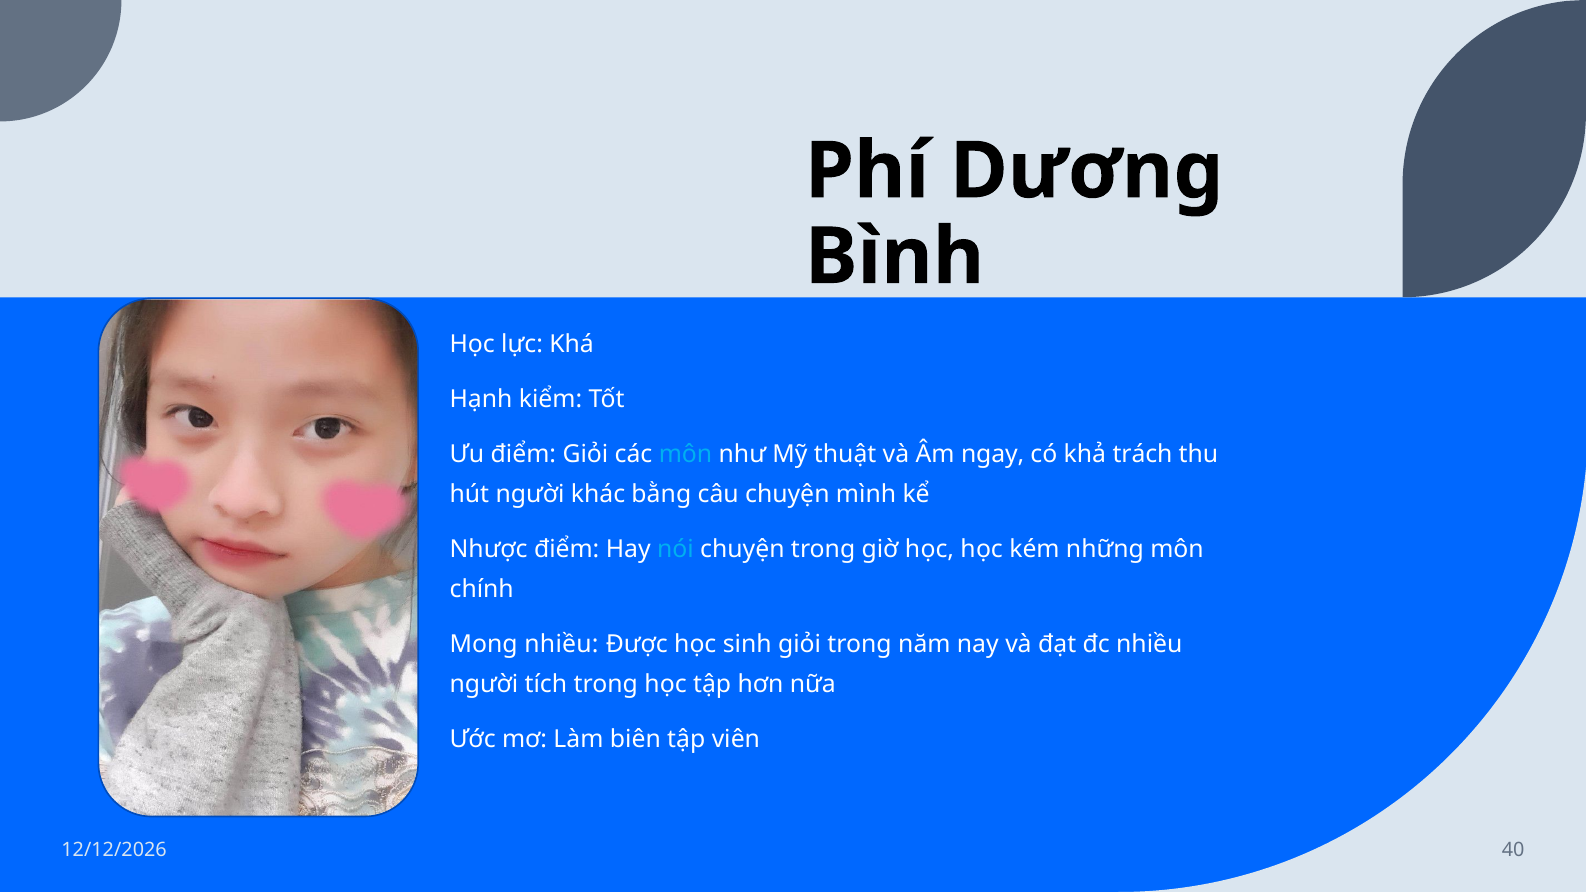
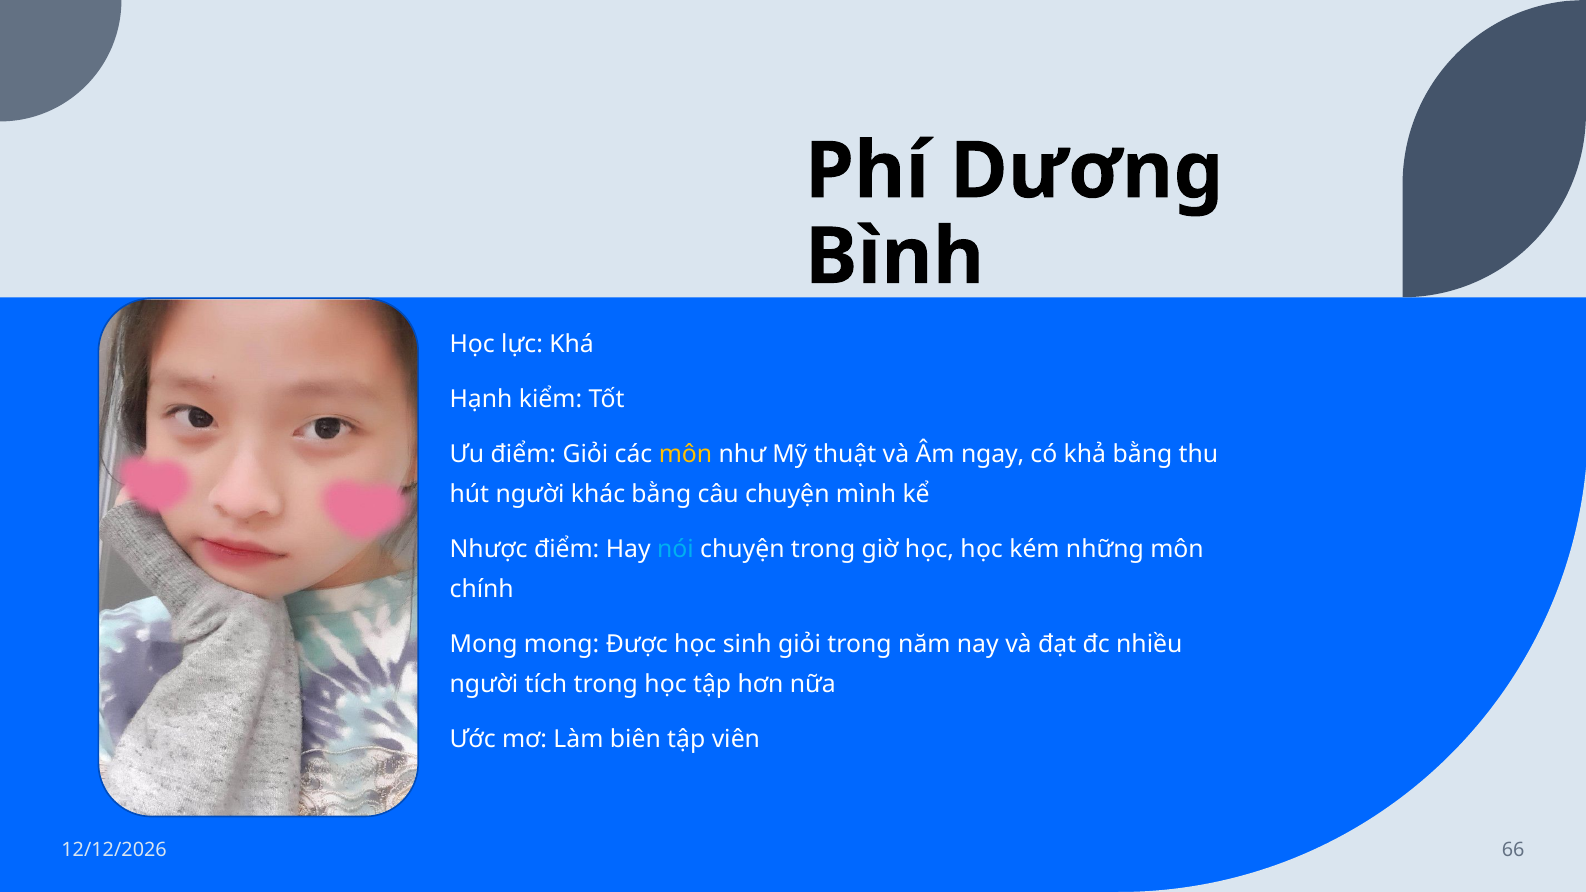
môn colour: light blue -> yellow (686, 454)
khả trách: trách -> bằng (1142, 454)
Mong nhiều: nhiều -> mong (562, 644)
40: 40 -> 66 (1513, 850)
